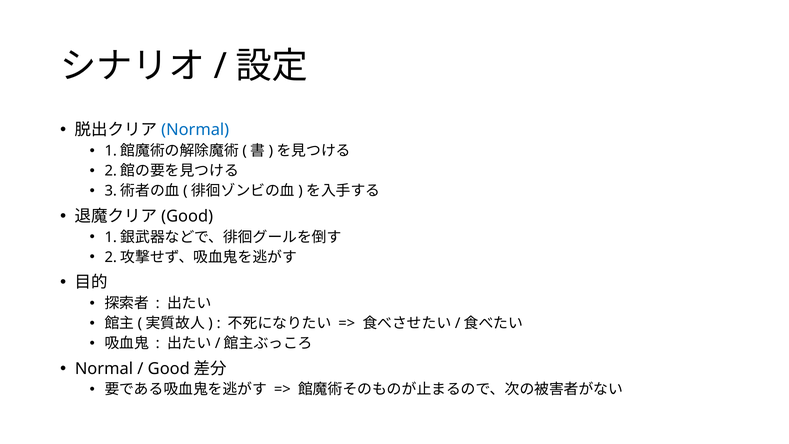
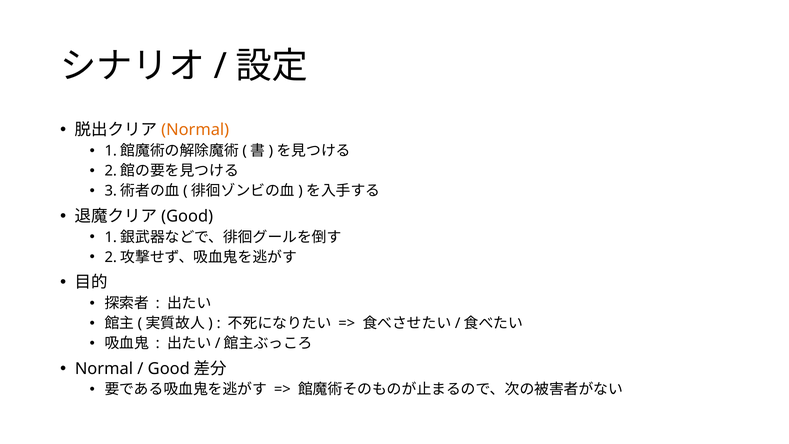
Normal colour: blue -> orange (195, 130)
